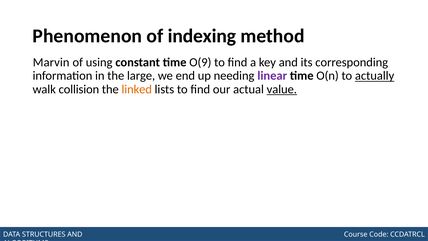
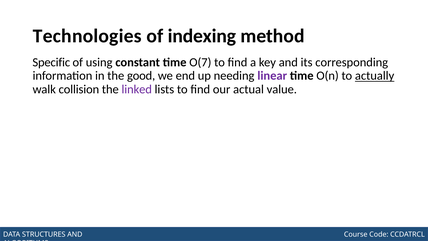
Phenomenon: Phenomenon -> Technologies (87, 36)
Marvin: Marvin -> Specific (51, 62)
O(9: O(9 -> O(7 (200, 62)
large: large -> good (141, 76)
linked colour: orange -> purple (137, 89)
value underline: present -> none (282, 89)
